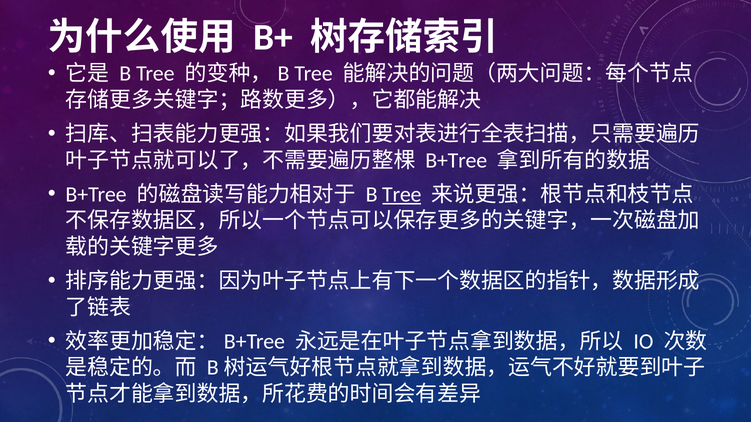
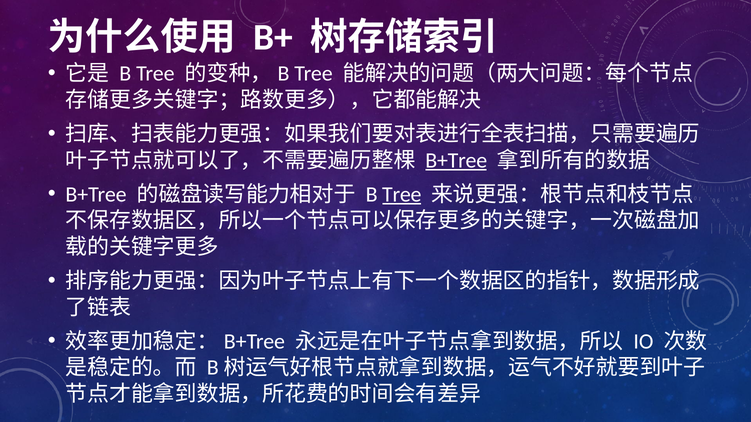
B+Tree underline: none -> present (456, 160)
